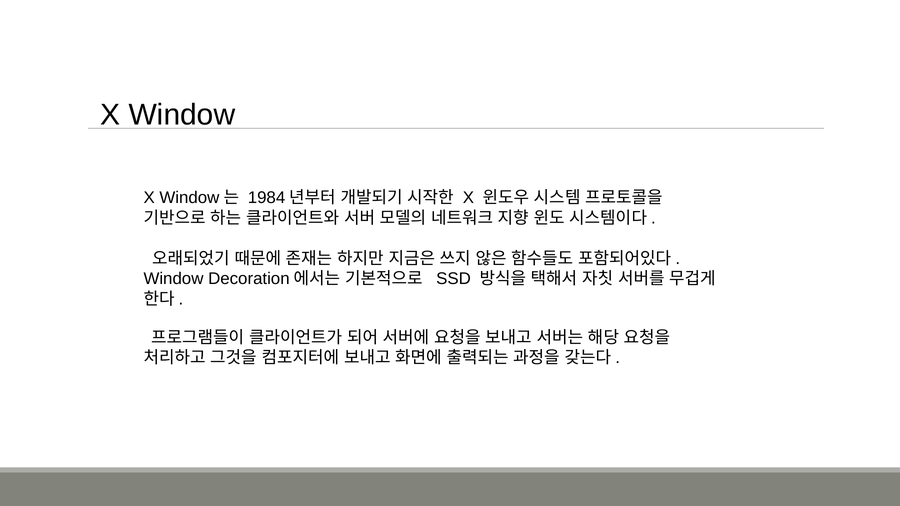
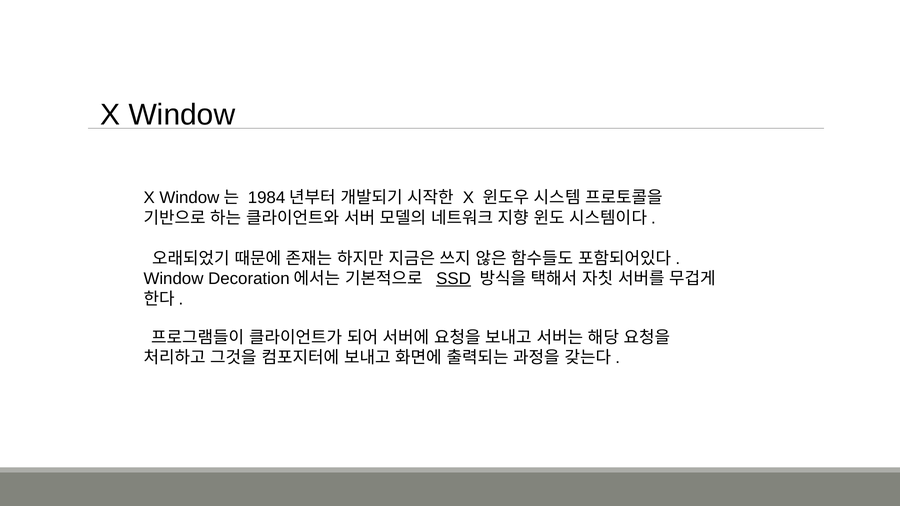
SSD underline: none -> present (454, 279)
